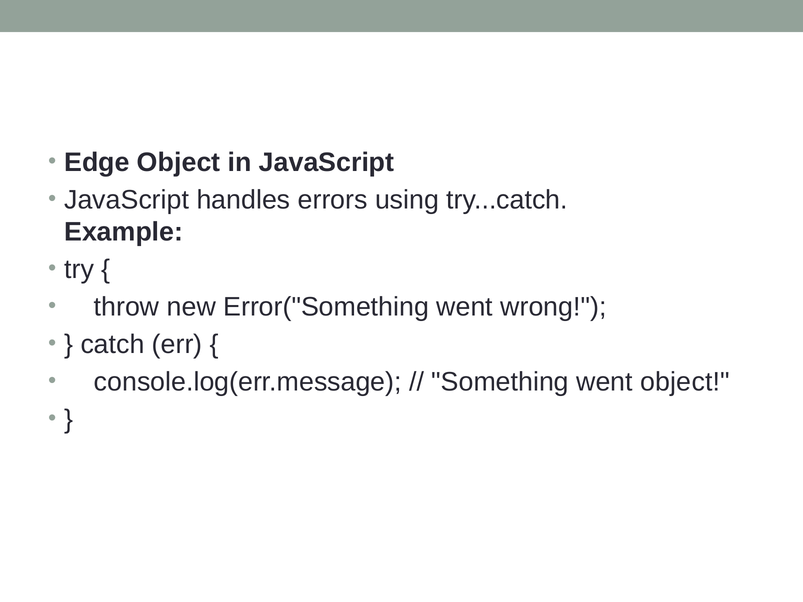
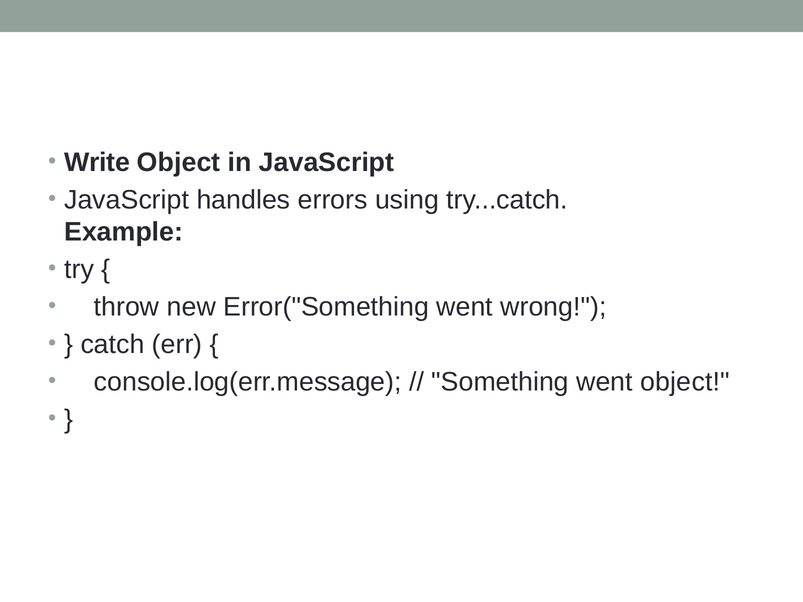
Edge: Edge -> Write (97, 162)
